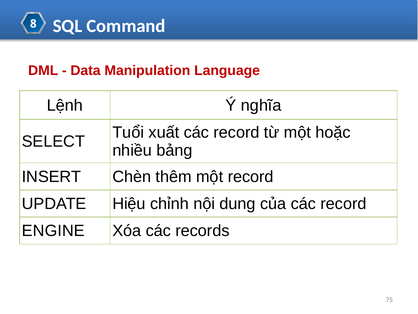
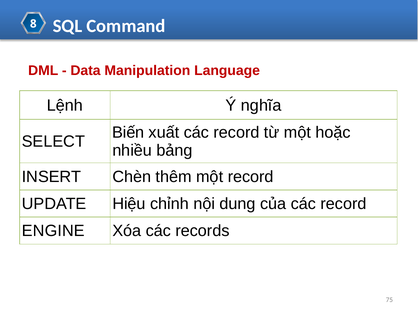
Tuổi: Tuổi -> Biến (128, 132)
